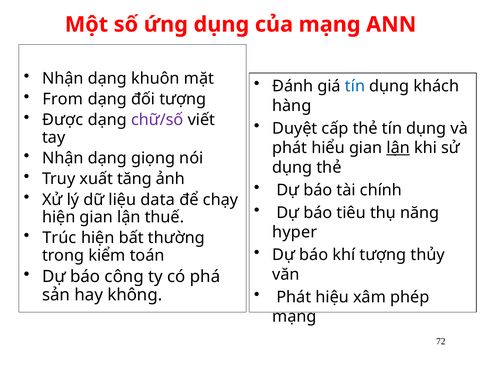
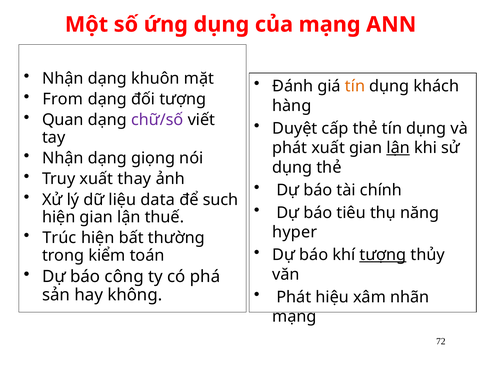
tín colour: blue -> orange (355, 86)
Được: Được -> Quan (63, 120)
phát hiểu: hiểu -> xuất (328, 148)
tăng: tăng -> thay (134, 179)
chạy: chạy -> such (221, 200)
tượng underline: none -> present (383, 255)
phép: phép -> nhãn (410, 297)
